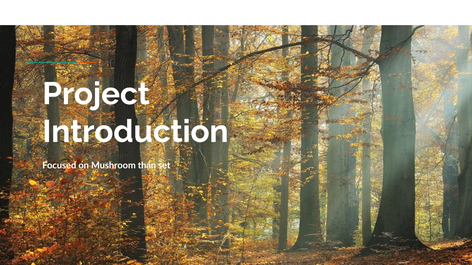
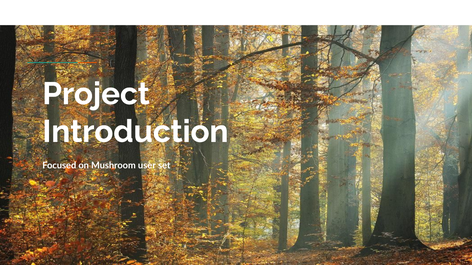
than: than -> user (147, 166)
